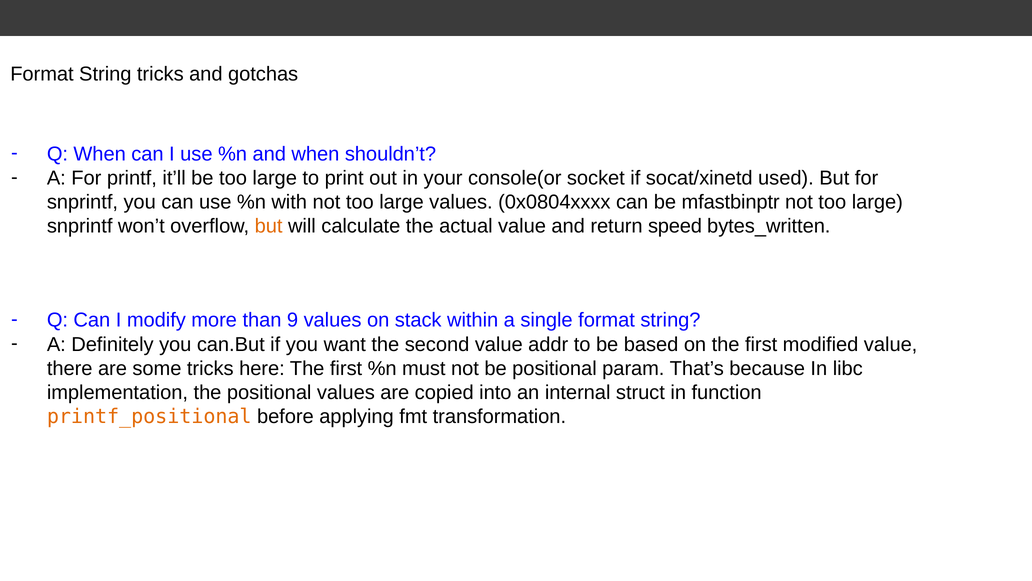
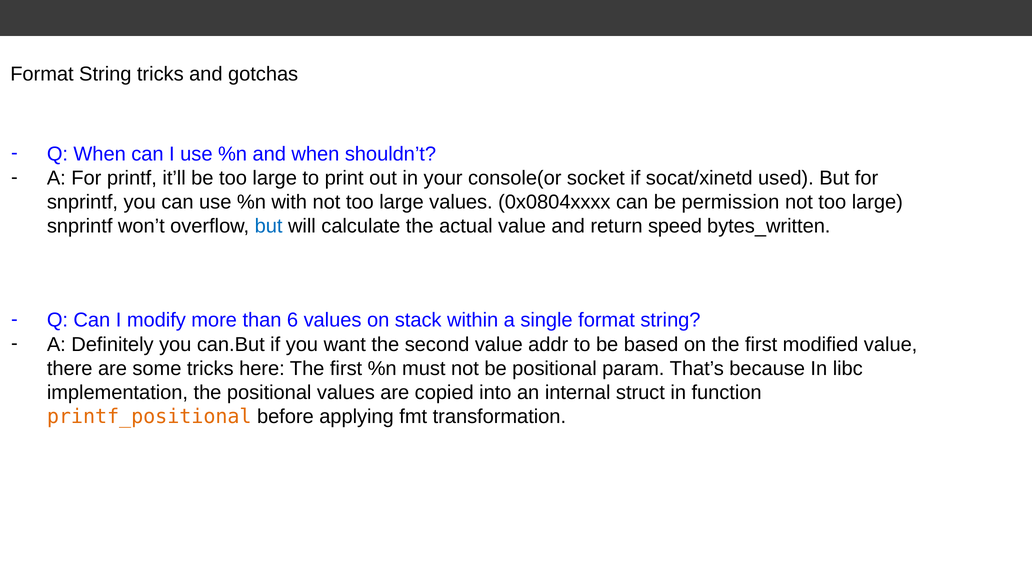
mfastbinptr: mfastbinptr -> permission (731, 202)
but colour: orange -> blue (269, 226)
9: 9 -> 6 (293, 320)
